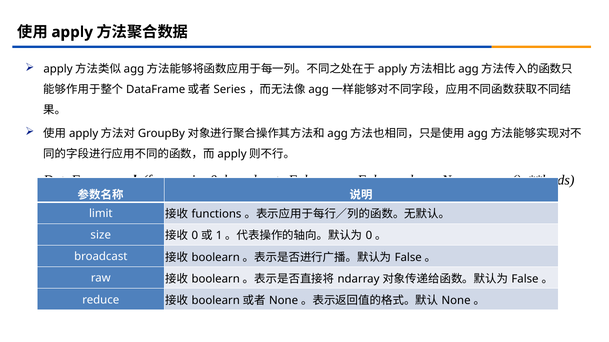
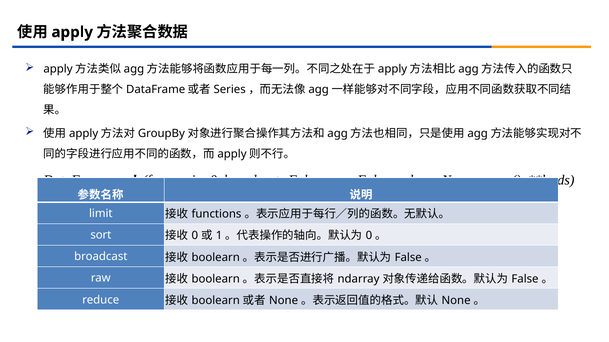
size: size -> sort (101, 236)
